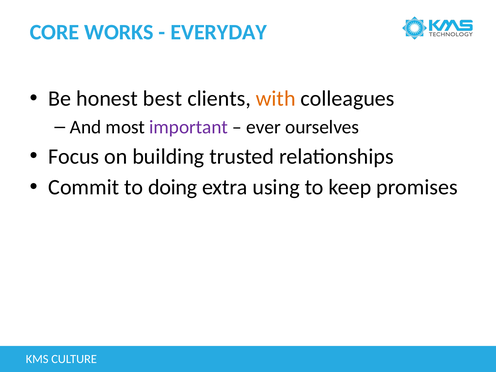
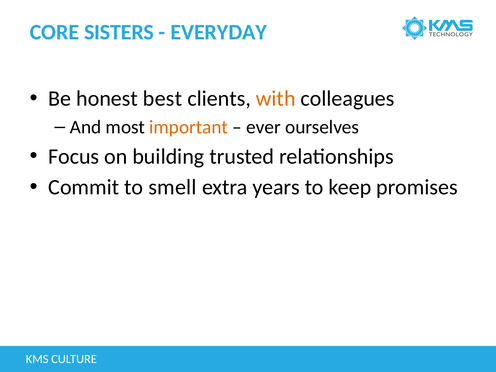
WORKS: WORKS -> SISTERS (119, 32)
important colour: purple -> orange (189, 127)
doing: doing -> smell (172, 187)
using: using -> years (276, 187)
